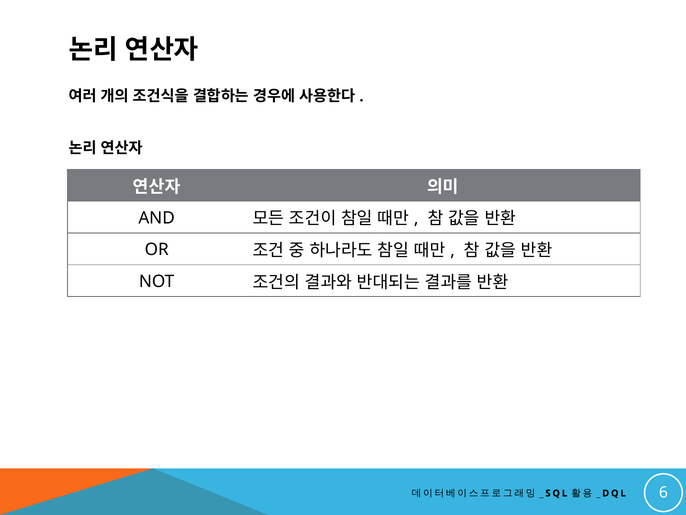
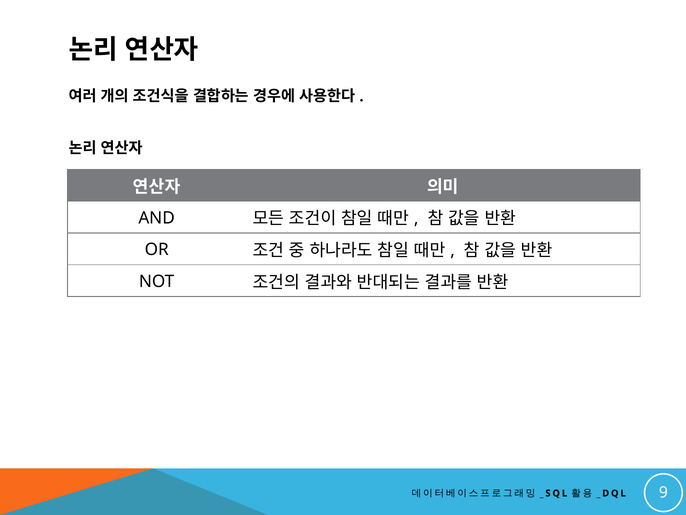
6: 6 -> 9 (663, 492)
